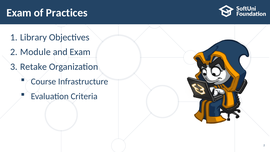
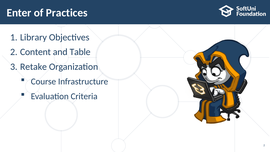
Exam: Exam -> Enter (19, 13)
Module: Module -> Content (35, 52)
and Exam: Exam -> Table (80, 52)
